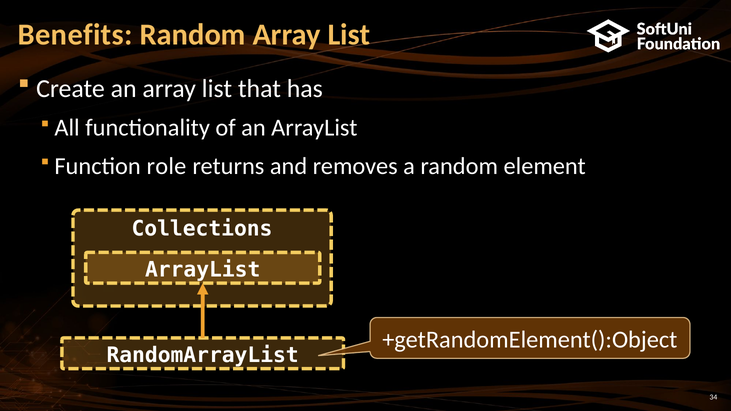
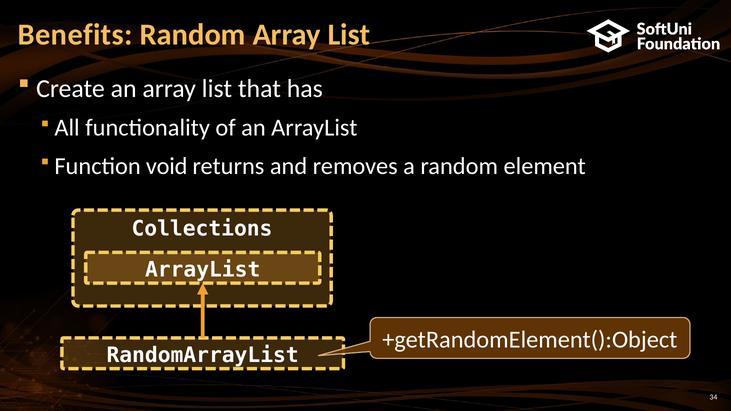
role: role -> void (167, 166)
